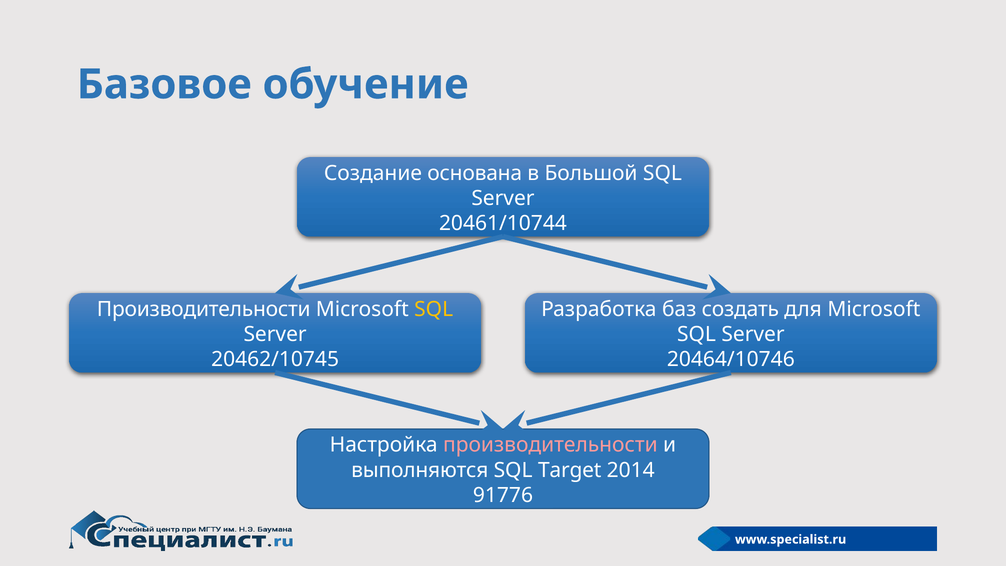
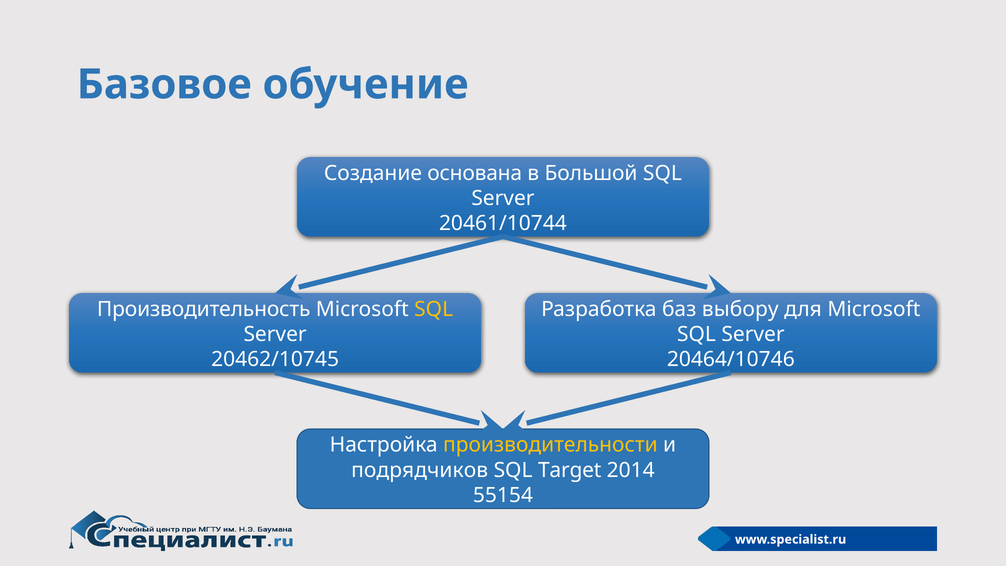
Производительности: Производительности -> Производительность (204, 309)
создать: создать -> выбору (740, 309)
производительности colour: pink -> yellow (550, 445)
выполняются: выполняются -> подрядчиков (420, 470)
91776: 91776 -> 55154 (503, 495)
